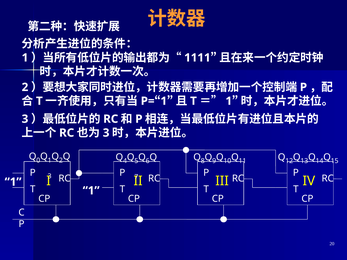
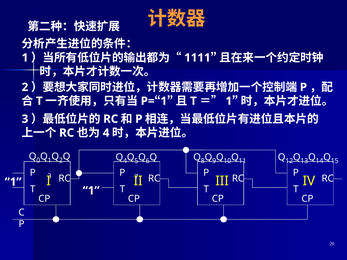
3: 3 -> 4 (106, 133)
